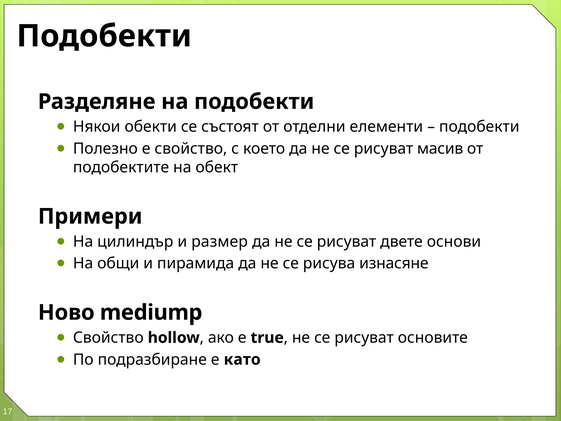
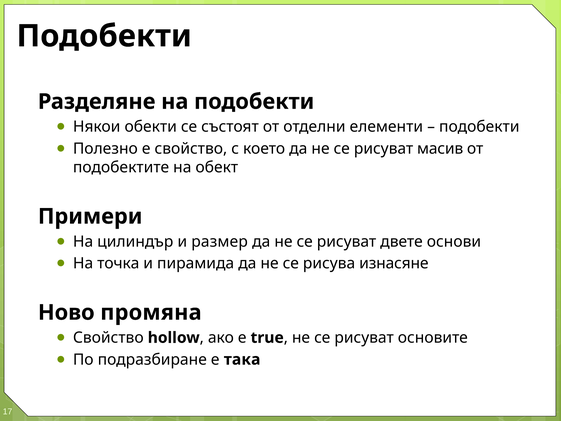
общи: общи -> точка (118, 263)
mediump: mediump -> промяна (151, 312)
като: като -> така (242, 359)
